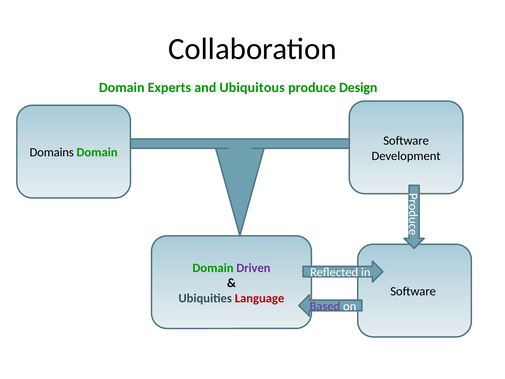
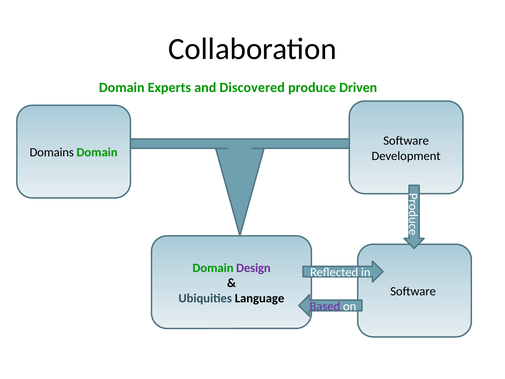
Ubiquitous: Ubiquitous -> Discovered (252, 88)
Design: Design -> Driven (358, 88)
Driven: Driven -> Design (253, 268)
Language colour: red -> black (260, 298)
